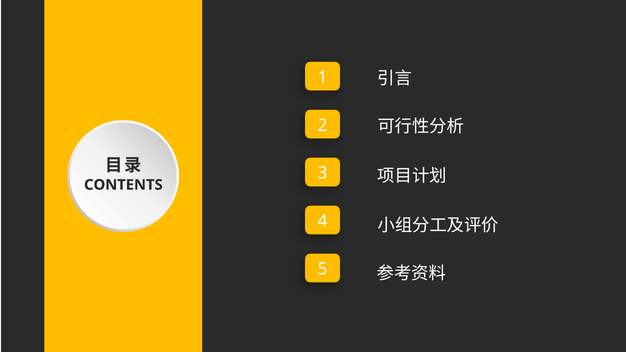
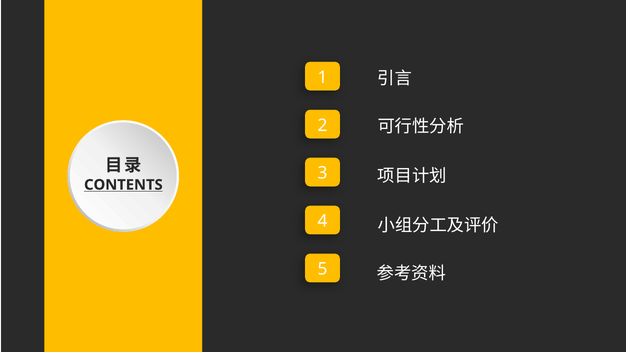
CONTENTS underline: none -> present (123, 185)
